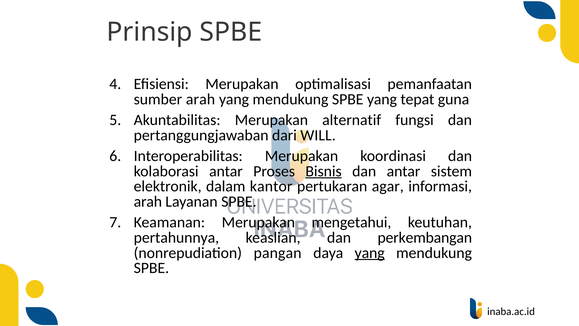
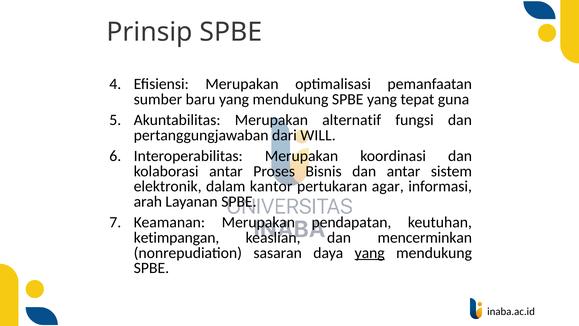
sumber arah: arah -> baru (201, 99)
Bisnis underline: present -> none (324, 171)
mengetahui: mengetahui -> pendapatan (351, 222)
pertahunnya: pertahunnya -> ketimpangan (176, 237)
perkembangan: perkembangan -> mencerminkan (425, 237)
pangan: pangan -> sasaran (278, 253)
